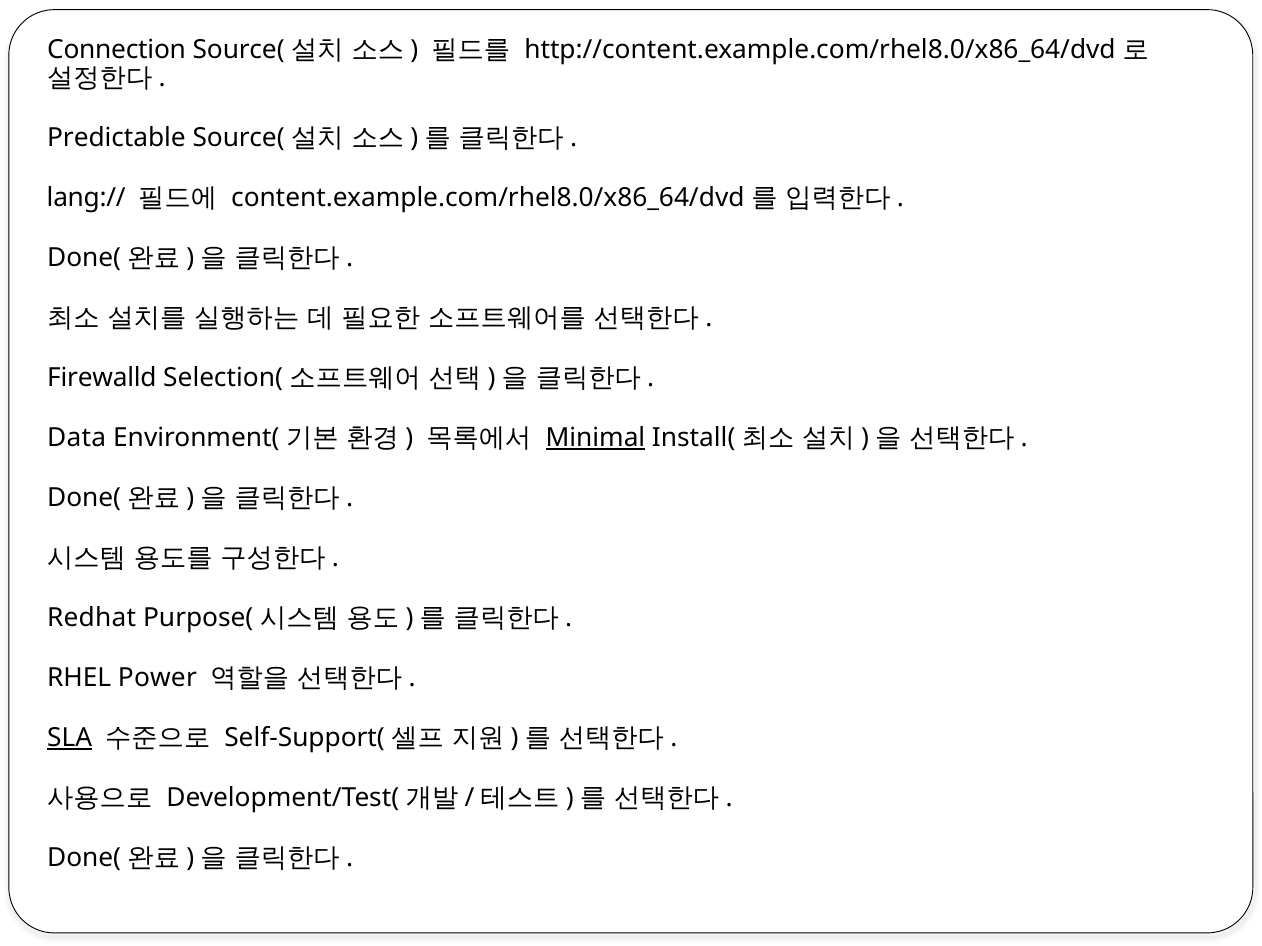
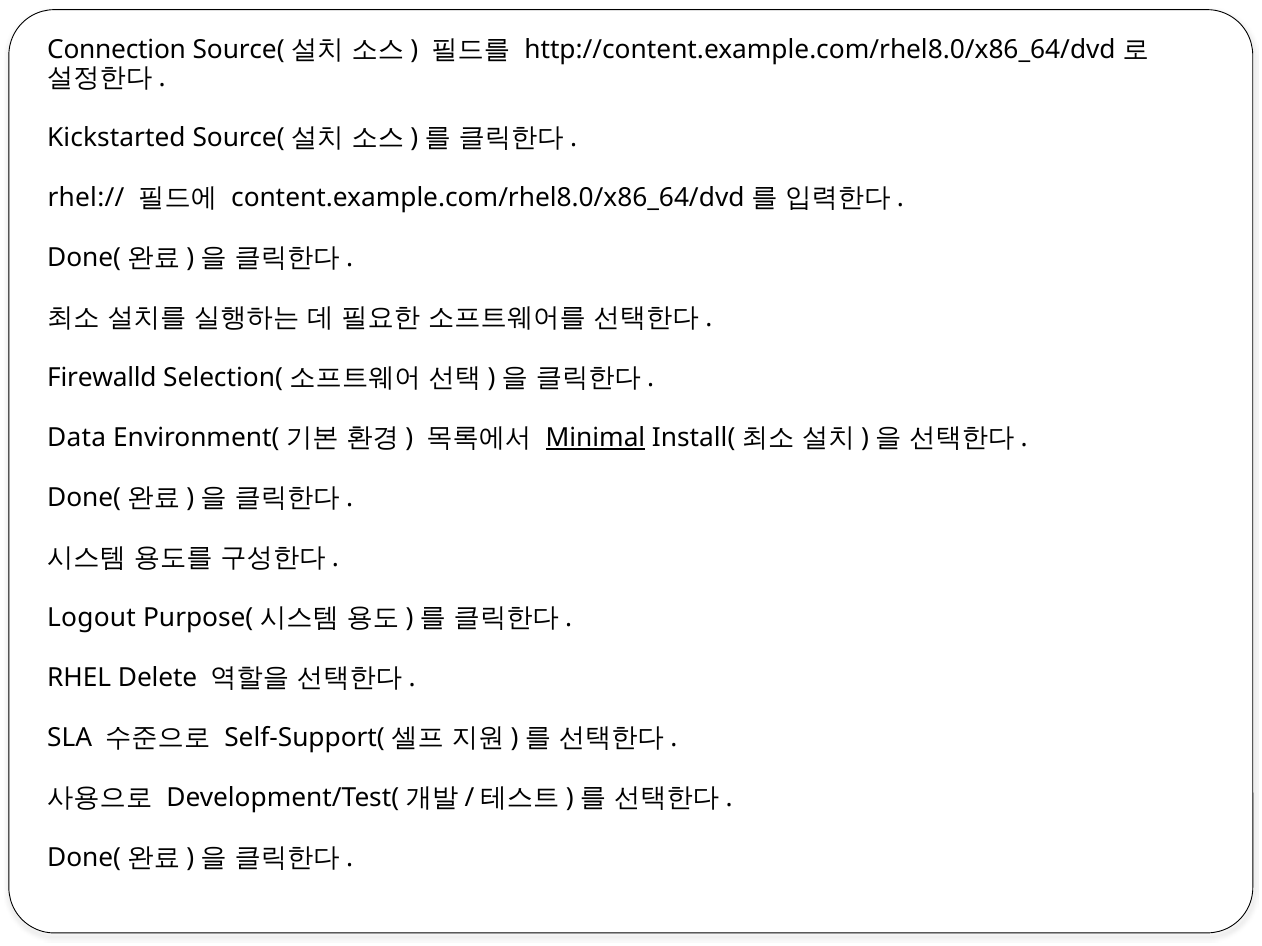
Predictable: Predictable -> Kickstarted (116, 138)
lang://: lang:// -> rhel:// (86, 198)
Redhat: Redhat -> Logout (92, 618)
Power: Power -> Delete (158, 678)
SLA underline: present -> none (70, 738)
